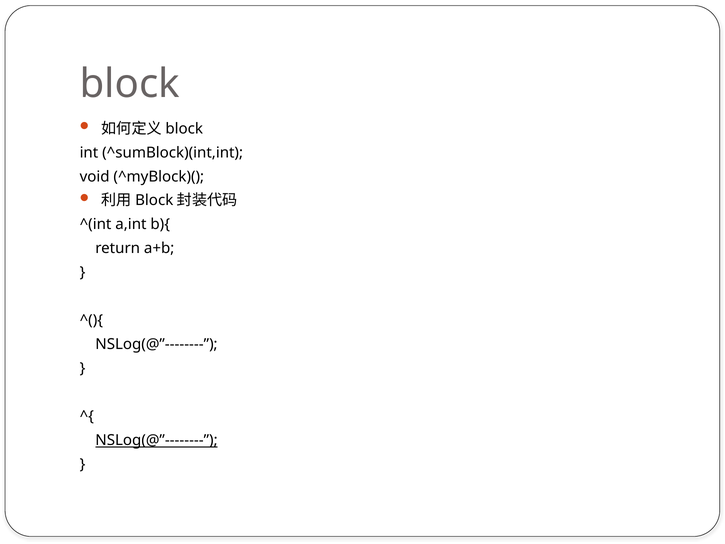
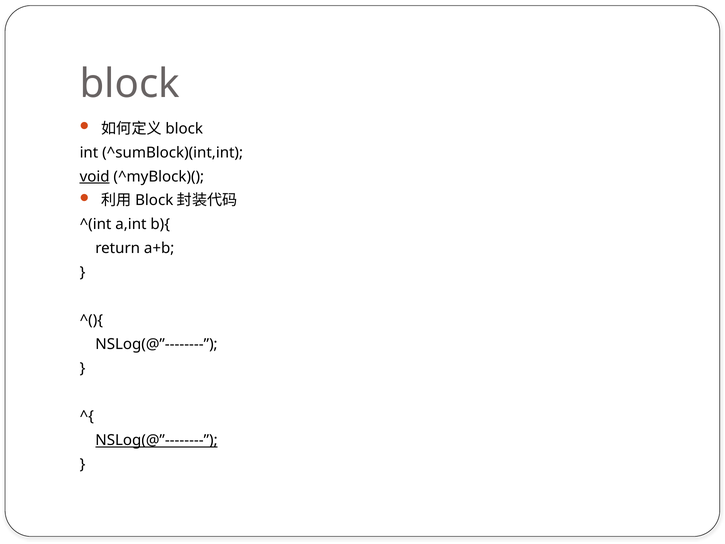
void underline: none -> present (95, 176)
